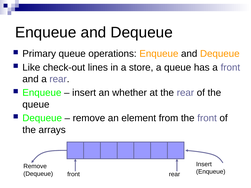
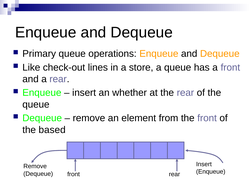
arrays: arrays -> based (52, 130)
